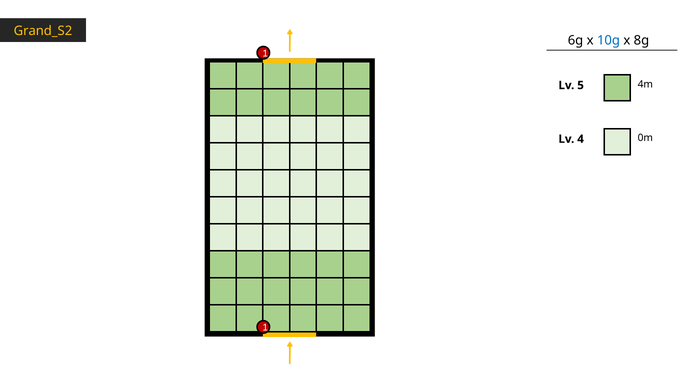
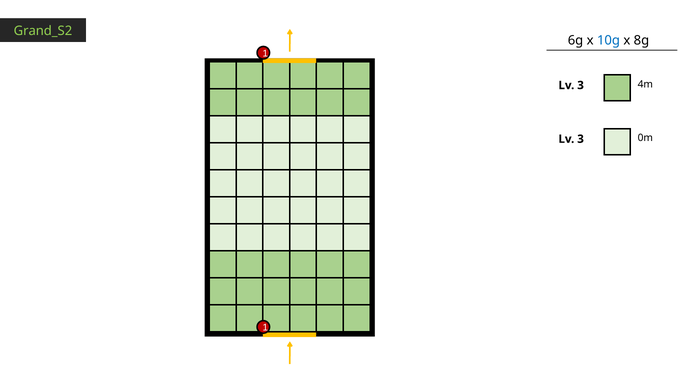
Grand_S2 colour: yellow -> light green (43, 31)
5: 5 -> 3 (581, 85)
4: 4 -> 3 (581, 139)
